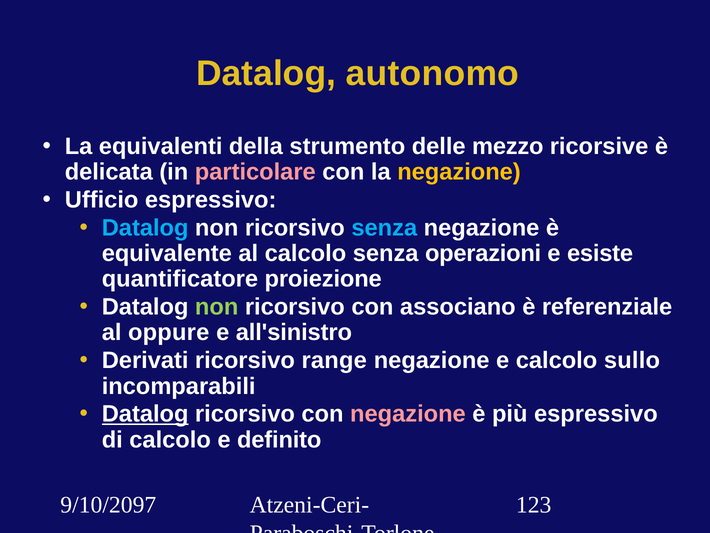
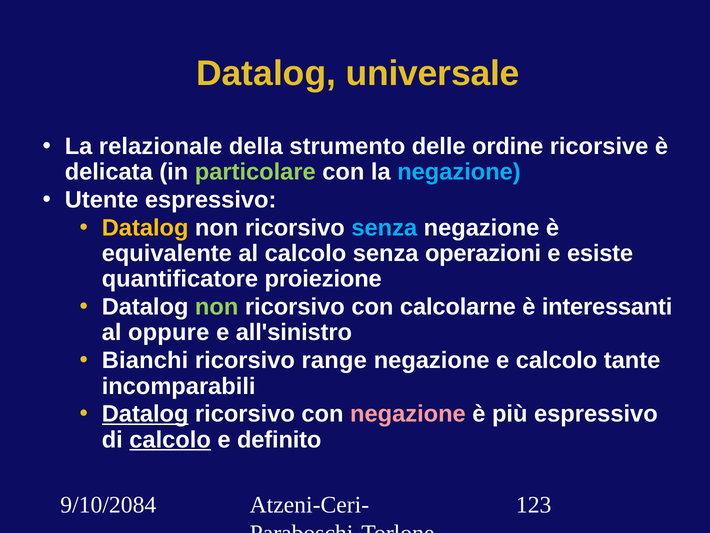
autonomo: autonomo -> universale (433, 73)
equivalenti: equivalenti -> relazionale (161, 146)
mezzo: mezzo -> ordine (508, 146)
particolare colour: pink -> light green (255, 172)
negazione colour: yellow -> light blue (459, 172)
Ufficio: Ufficio -> Utente (102, 200)
Datalog colour: light blue -> yellow (145, 228)
associano: associano -> calcolarne (458, 307)
referenziale: referenziale -> interessanti (607, 307)
Derivati: Derivati -> Bianchi (145, 360)
sullo: sullo -> tante (632, 360)
calcolo underline: none -> present (170, 439)
9/10/2097: 9/10/2097 -> 9/10/2084 (108, 505)
